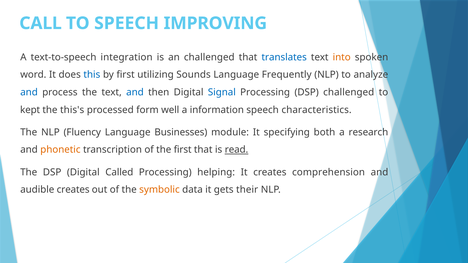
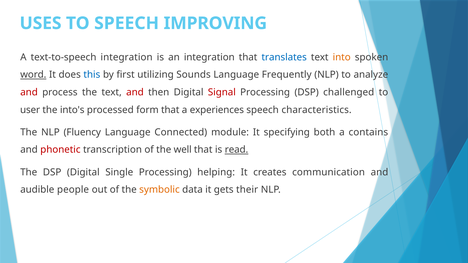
CALL: CALL -> USES (41, 23)
an challenged: challenged -> integration (209, 57)
word underline: none -> present (33, 75)
and colour: blue -> red (29, 92)
and colour: blue -> red (135, 92)
Signal colour: blue -> red (222, 92)
kept: kept -> user (30, 110)
this's: this's -> into's (72, 110)
form well: well -> that (170, 110)
information: information -> experiences (217, 110)
Businesses: Businesses -> Connected (181, 132)
research: research -> contains (368, 132)
phonetic colour: orange -> red (60, 150)
the first: first -> well (183, 150)
Called: Called -> Single (119, 172)
comprehension: comprehension -> communication (329, 172)
audible creates: creates -> people (73, 190)
